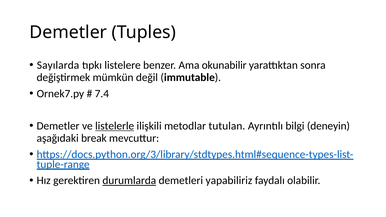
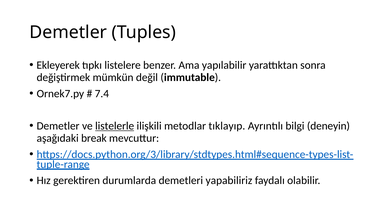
Sayılarda: Sayılarda -> Ekleyerek (58, 65)
okunabilir: okunabilir -> yapılabilir (224, 65)
tutulan: tutulan -> tıklayıp (227, 126)
durumlarda underline: present -> none (129, 181)
